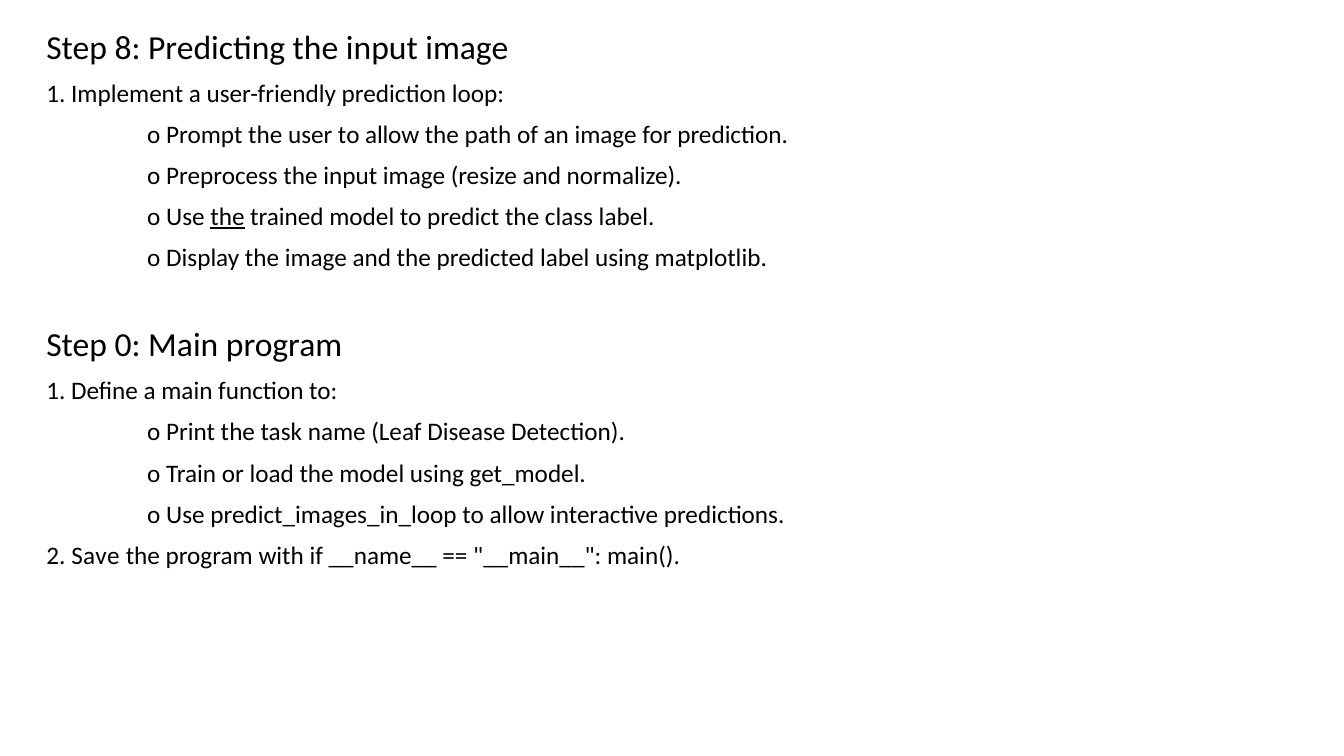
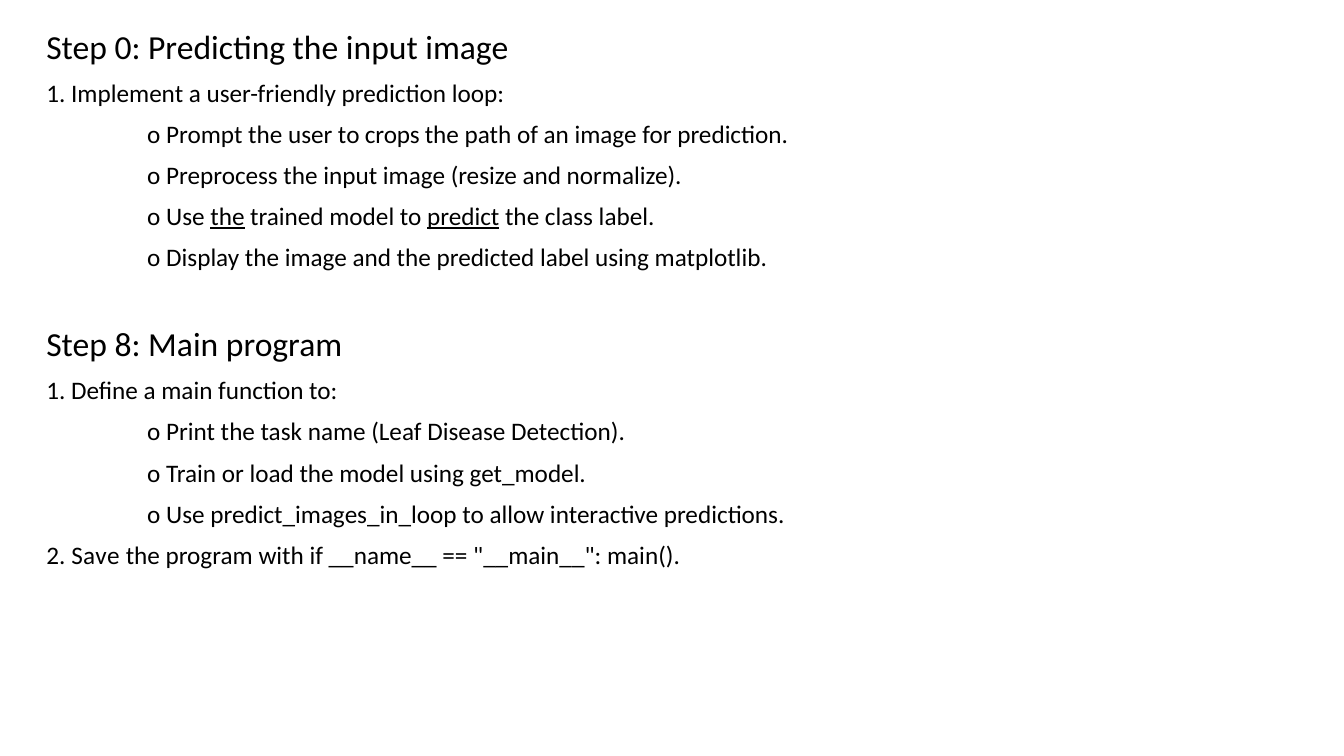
8: 8 -> 0 (128, 48)
user to allow: allow -> crops (392, 135)
predict underline: none -> present (463, 217)
0: 0 -> 8 (128, 346)
